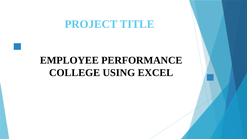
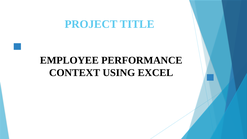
COLLEGE: COLLEGE -> CONTEXT (75, 73)
